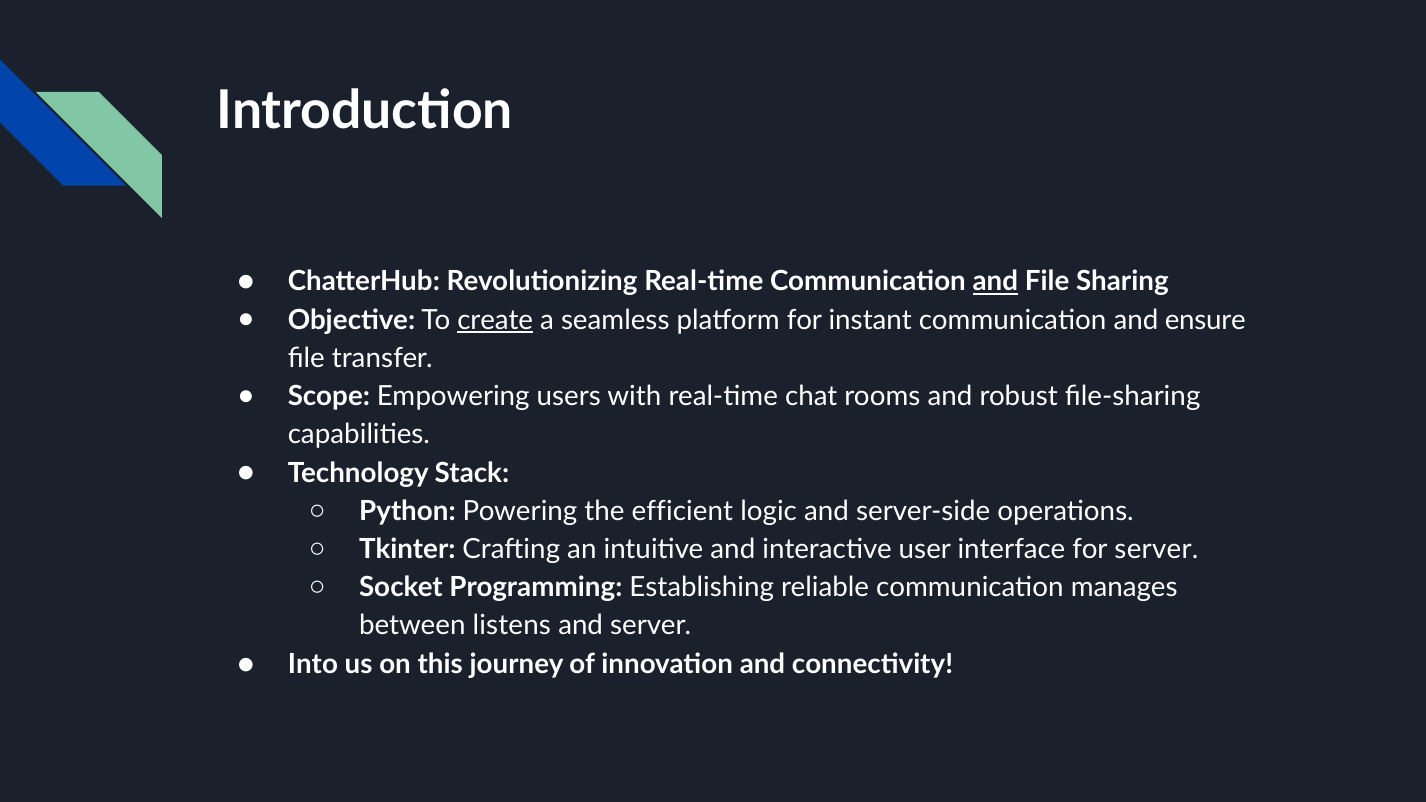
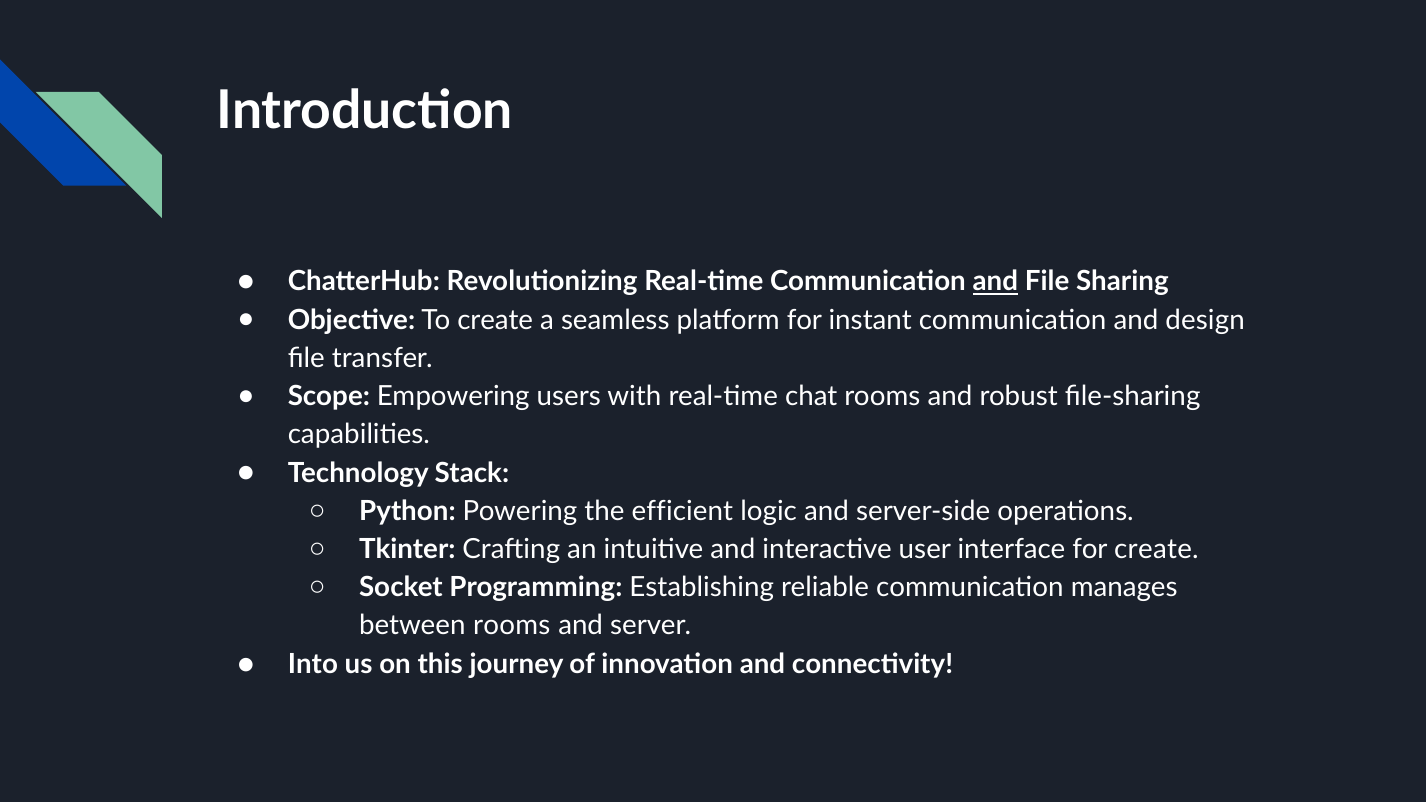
create underline: present -> none (495, 320)
ensure: ensure -> design (1205, 320)
for server: server -> create (1156, 549)
between listens: listens -> rooms (512, 626)
